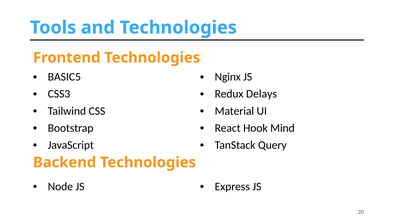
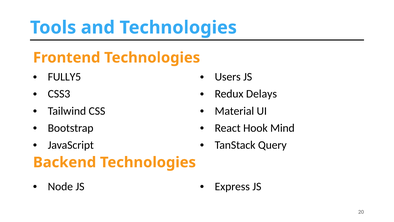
BASIC5: BASIC5 -> FULLY5 (64, 77)
Nginx: Nginx -> Users (228, 77)
